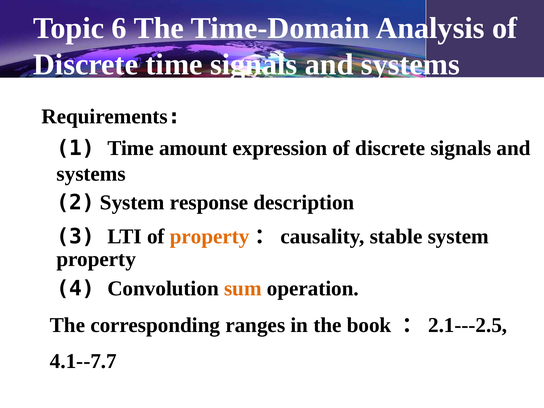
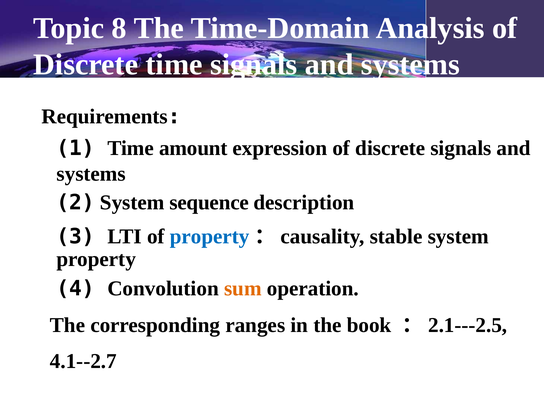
6: 6 -> 8 (119, 28)
response: response -> sequence (209, 203)
property colour: orange -> blue (210, 236)
4.1--7.7: 4.1--7.7 -> 4.1--2.7 (83, 361)
